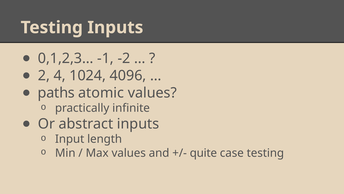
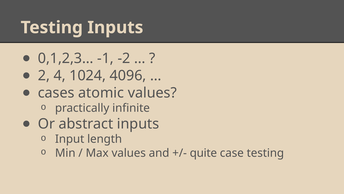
paths: paths -> cases (56, 93)
